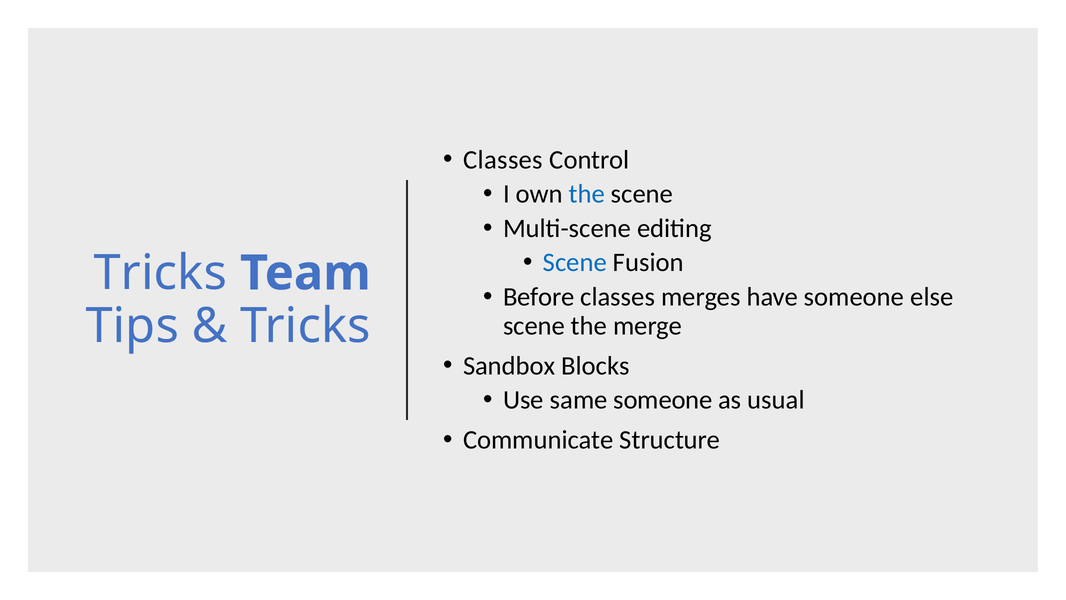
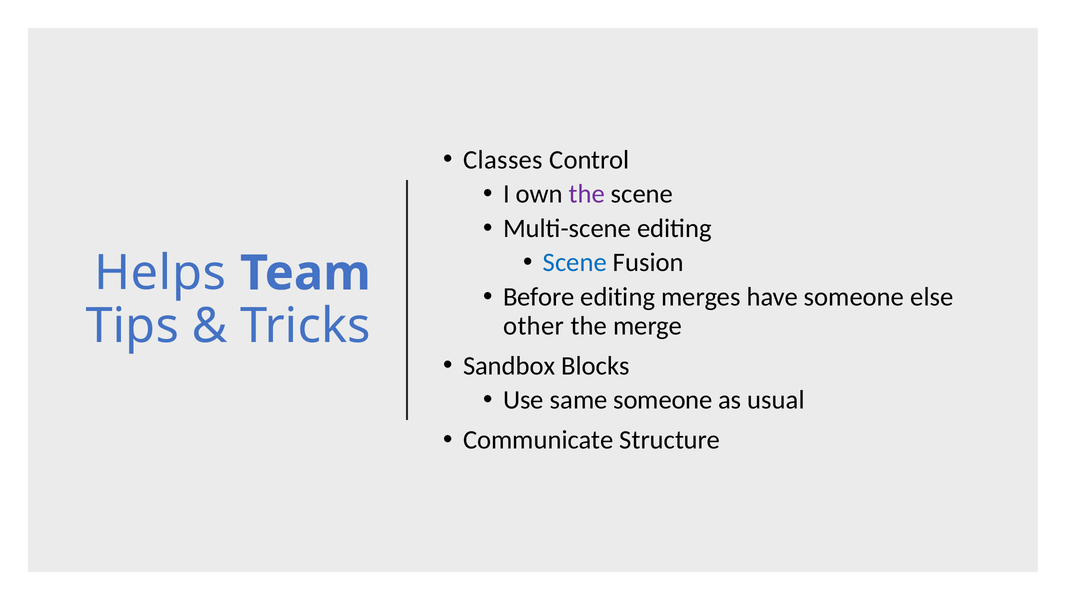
the colour: blue -> purple (587, 194)
Tricks: Tricks -> Helps (160, 273)
Before classes: classes -> editing (618, 297)
scene: scene -> other (534, 326)
